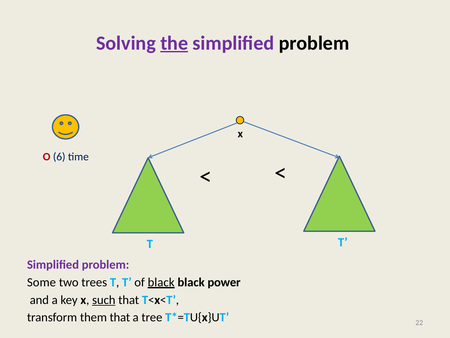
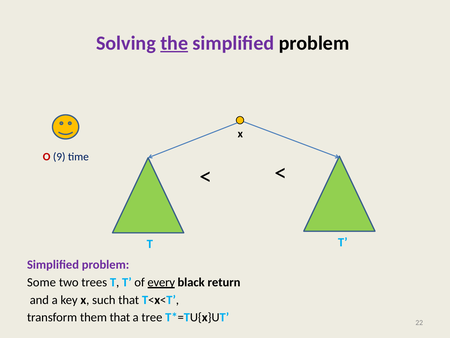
6: 6 -> 9 (59, 157)
of black: black -> every (161, 282)
power: power -> return (224, 282)
such underline: present -> none (104, 299)
